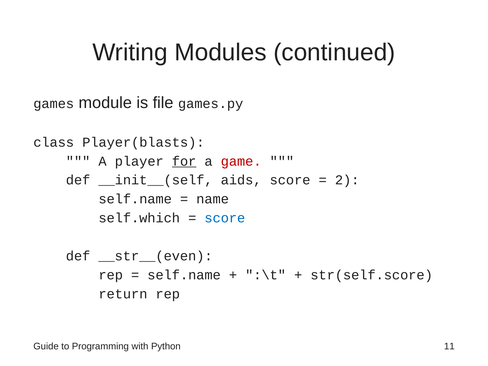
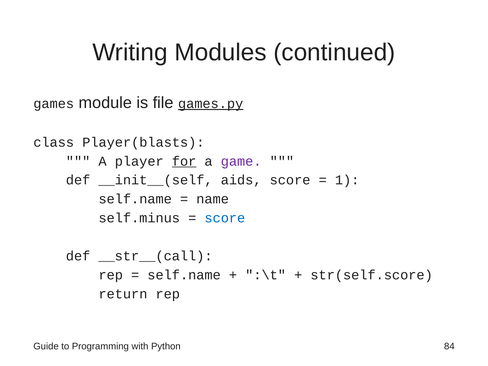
games.py underline: none -> present (211, 104)
game colour: red -> purple (241, 161)
2: 2 -> 1 (347, 180)
self.which: self.which -> self.minus (139, 218)
__str__(even: __str__(even -> __str__(call (156, 256)
11: 11 -> 84 (449, 346)
